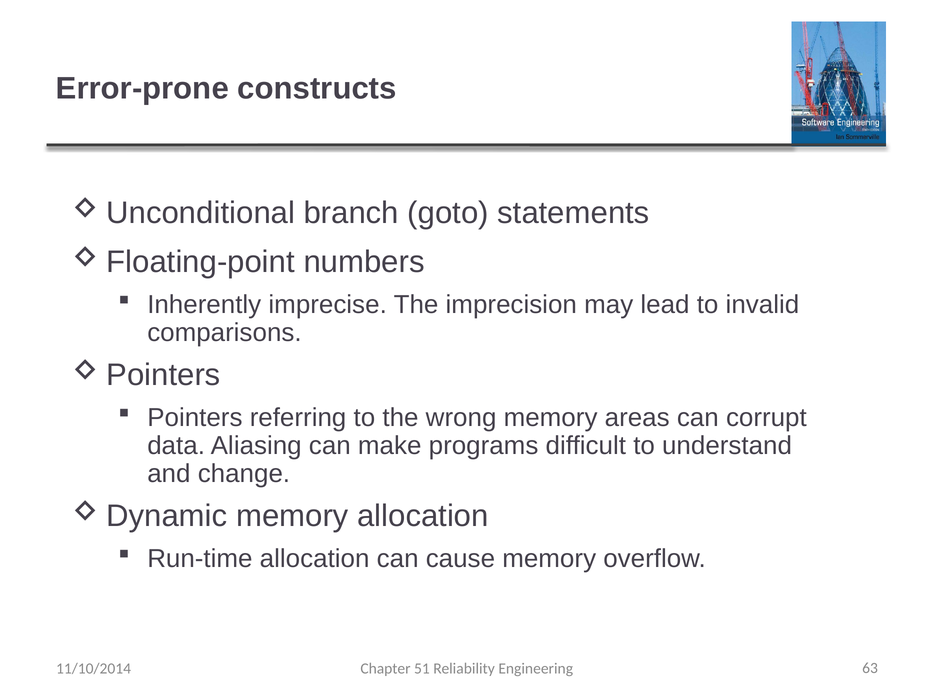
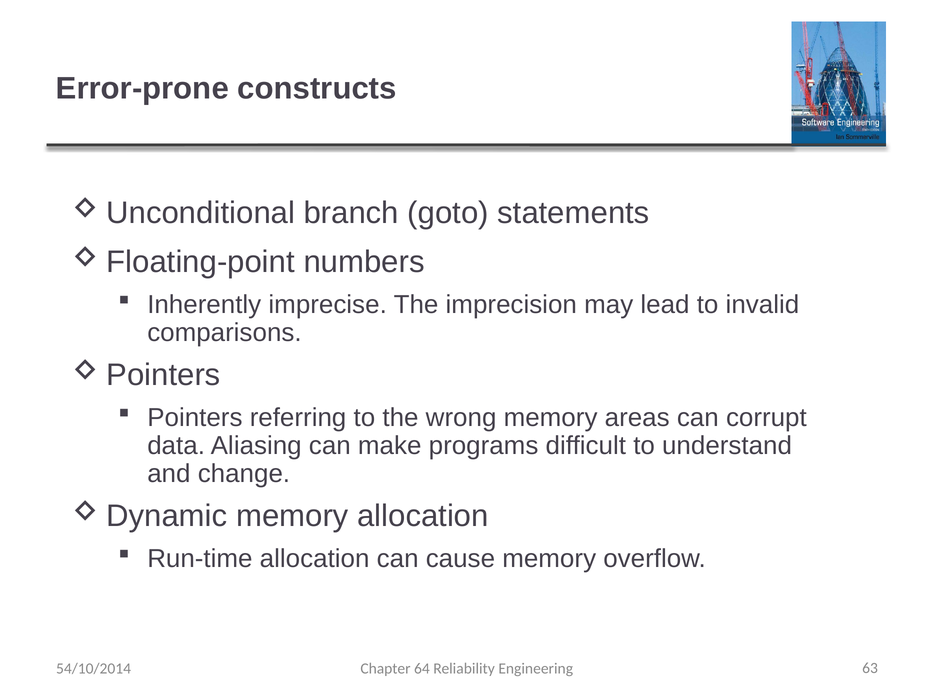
11/10/2014: 11/10/2014 -> 54/10/2014 (94, 669)
51: 51 -> 64 (422, 669)
